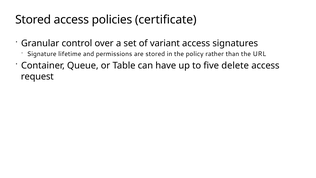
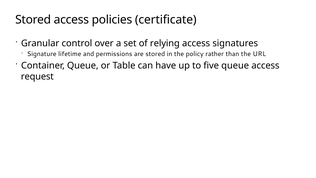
variant: variant -> relying (165, 43)
five delete: delete -> queue (235, 66)
